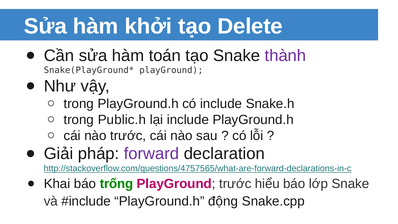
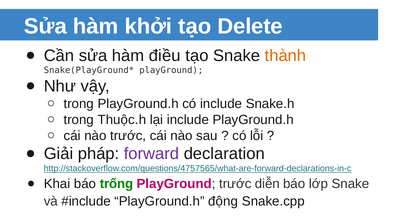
toán: toán -> điều (165, 56)
thành colour: purple -> orange (285, 56)
Public.h: Public.h -> Thuộc.h (122, 120)
hiểu: hiểu -> diễn (267, 184)
